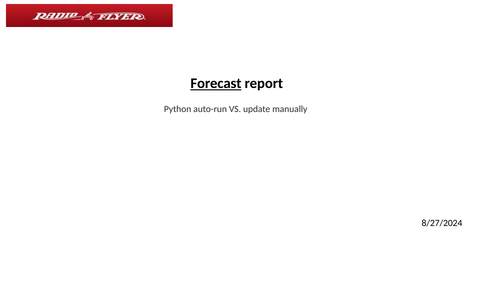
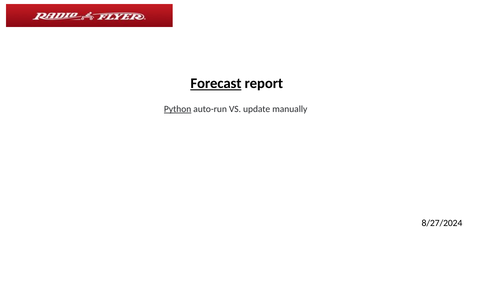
Python underline: none -> present (178, 109)
